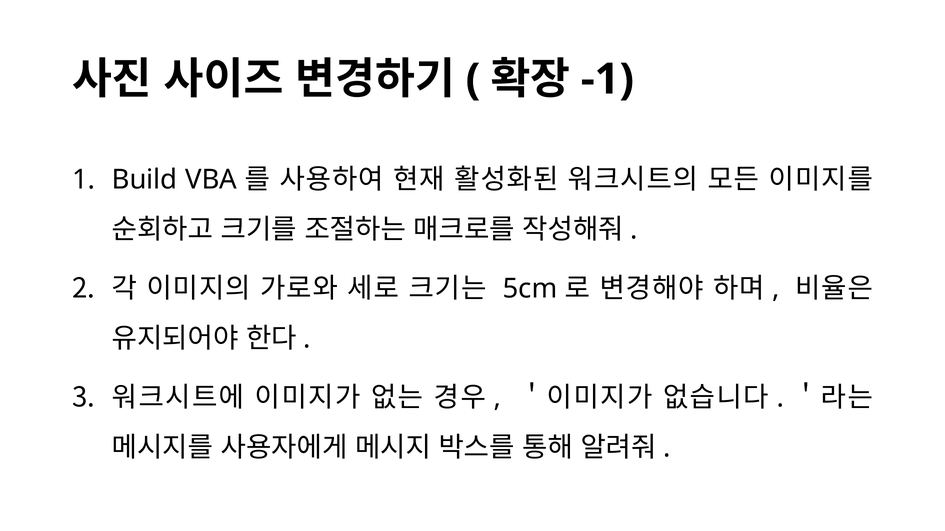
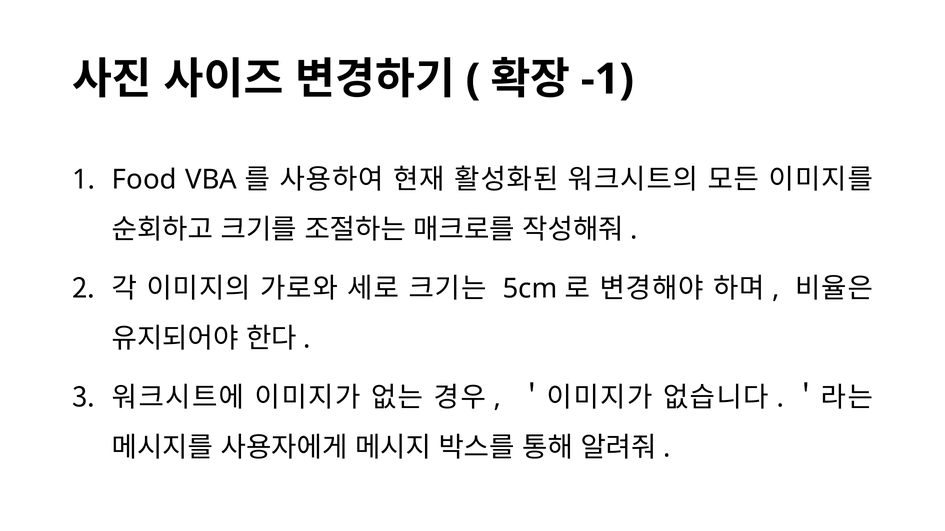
Build: Build -> Food (144, 180)
